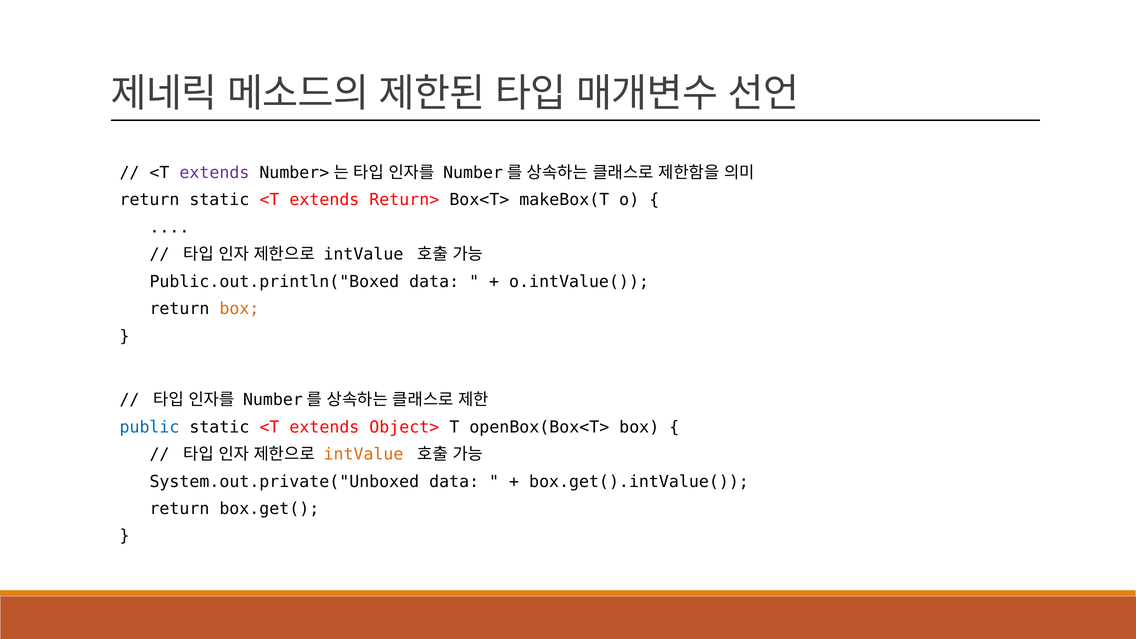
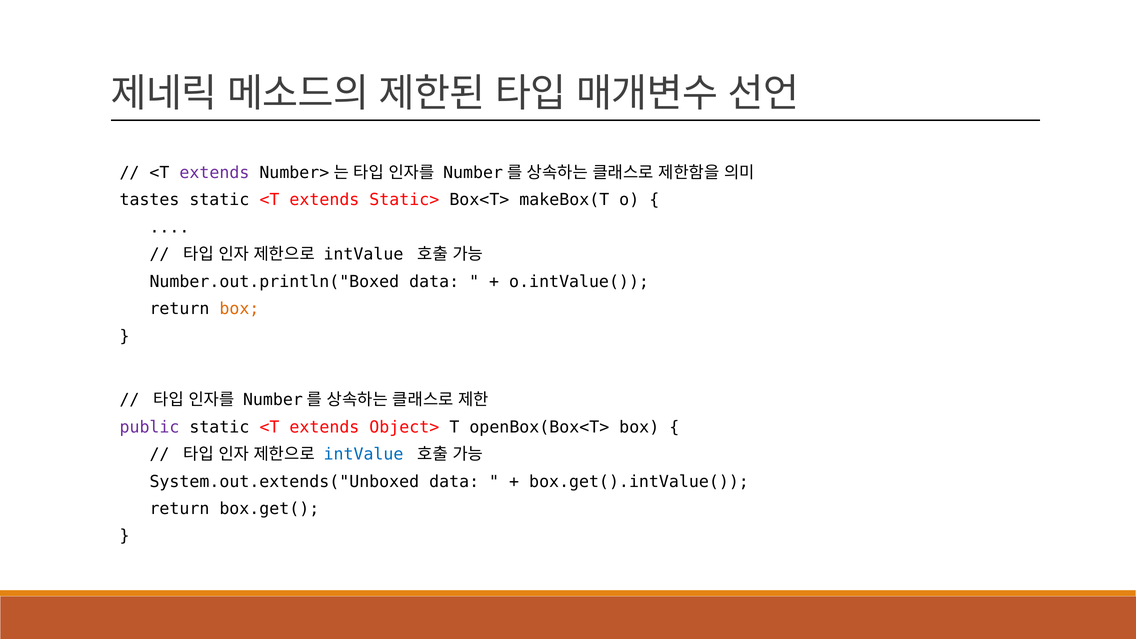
return: return -> tastes (149, 200)
Return>: Return> -> Static> (404, 200)
Public.out.println("Boxed: Public.out.println("Boxed -> Number.out.println("Boxed (274, 282)
public colour: blue -> purple (149, 427)
intValue colour: orange -> blue (363, 454)
System.out.private("Unboxed: System.out.private("Unboxed -> System.out.extends("Unboxed (284, 482)
